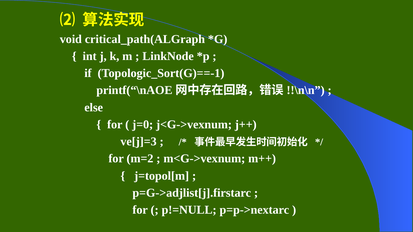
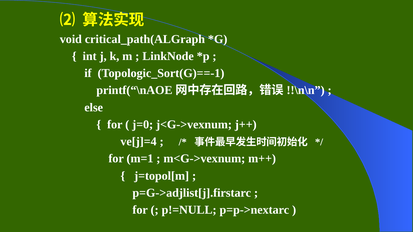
ve[j]=3: ve[j]=3 -> ve[j]=4 (139, 142)
m=2: m=2 -> m=1 (140, 159)
